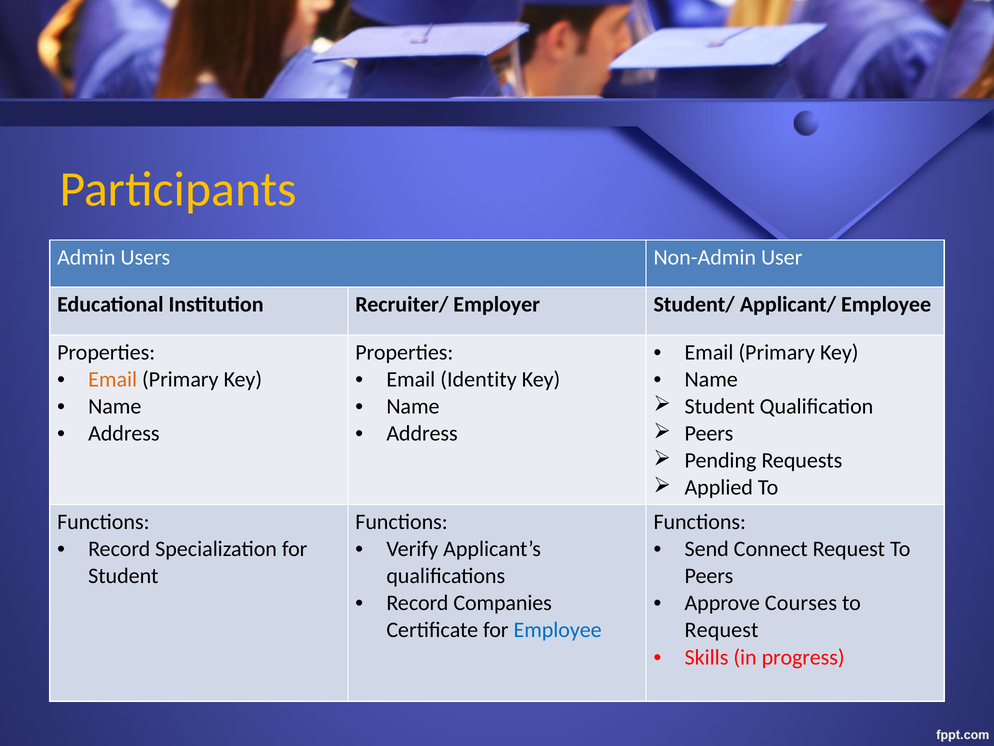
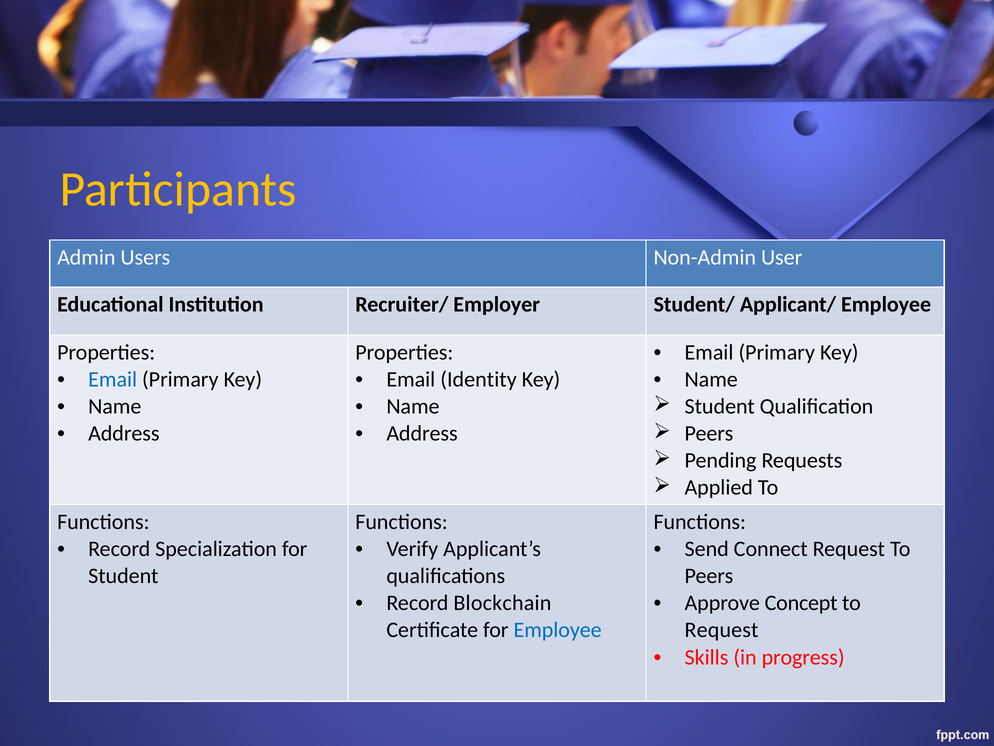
Email colour: orange -> blue (113, 379)
Companies: Companies -> Blockchain (502, 603)
Courses: Courses -> Concept (801, 603)
